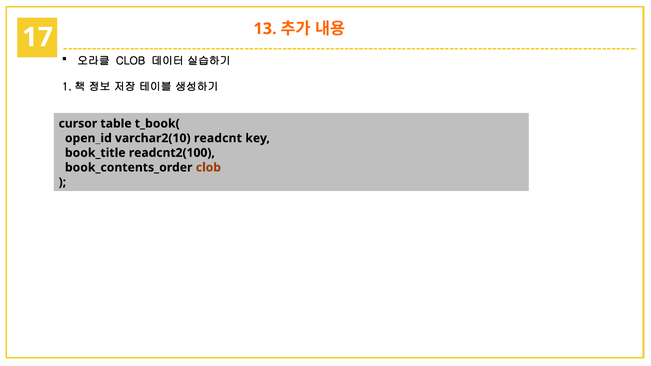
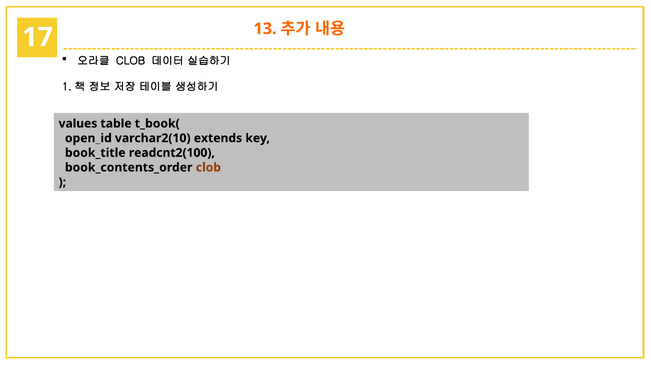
cursor: cursor -> values (78, 124)
readcnt: readcnt -> extends (218, 138)
